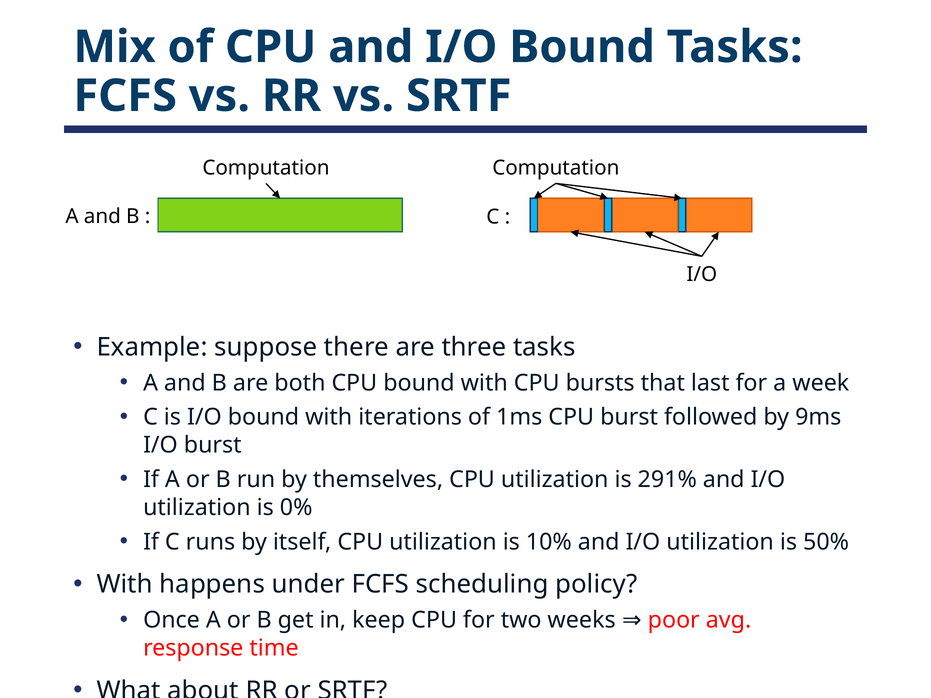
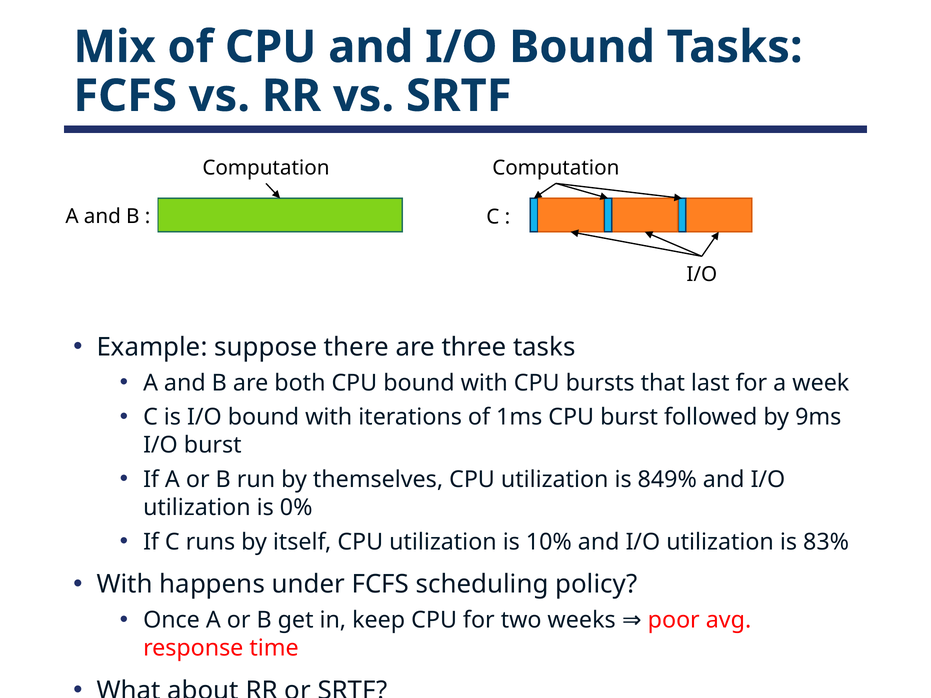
291%: 291% -> 849% (667, 480)
50%: 50% -> 83% (826, 542)
